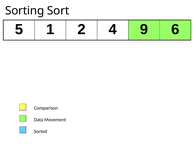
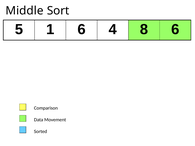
Sorting: Sorting -> Middle (25, 11)
1 2: 2 -> 6 (81, 29)
9: 9 -> 8 (144, 29)
